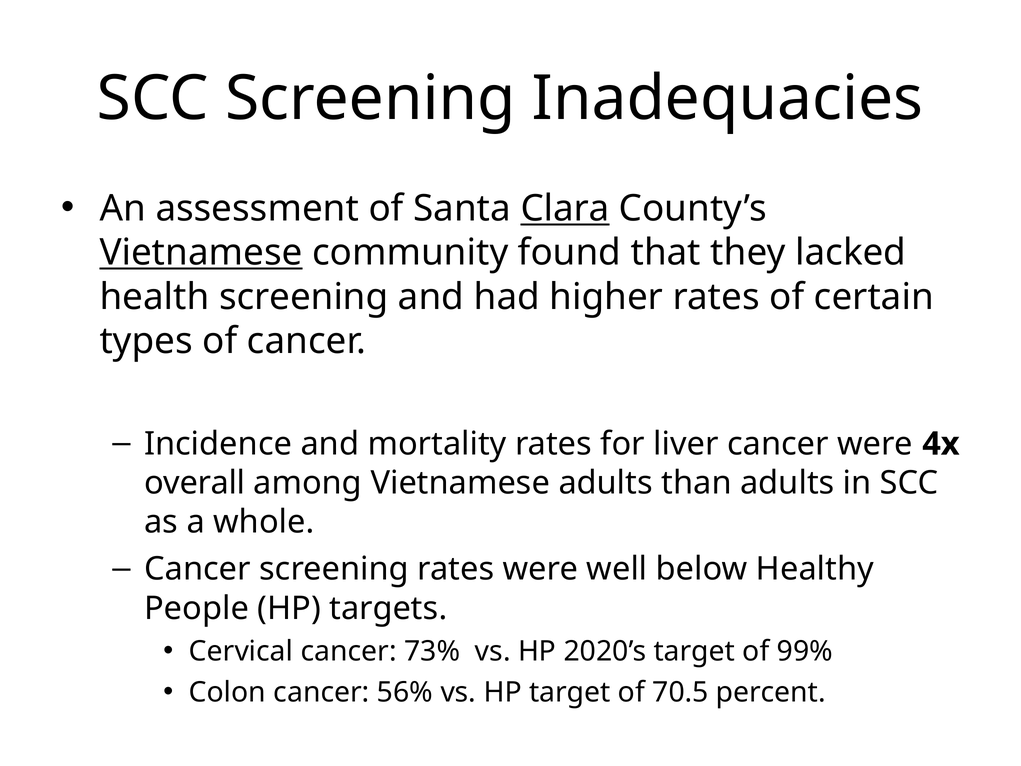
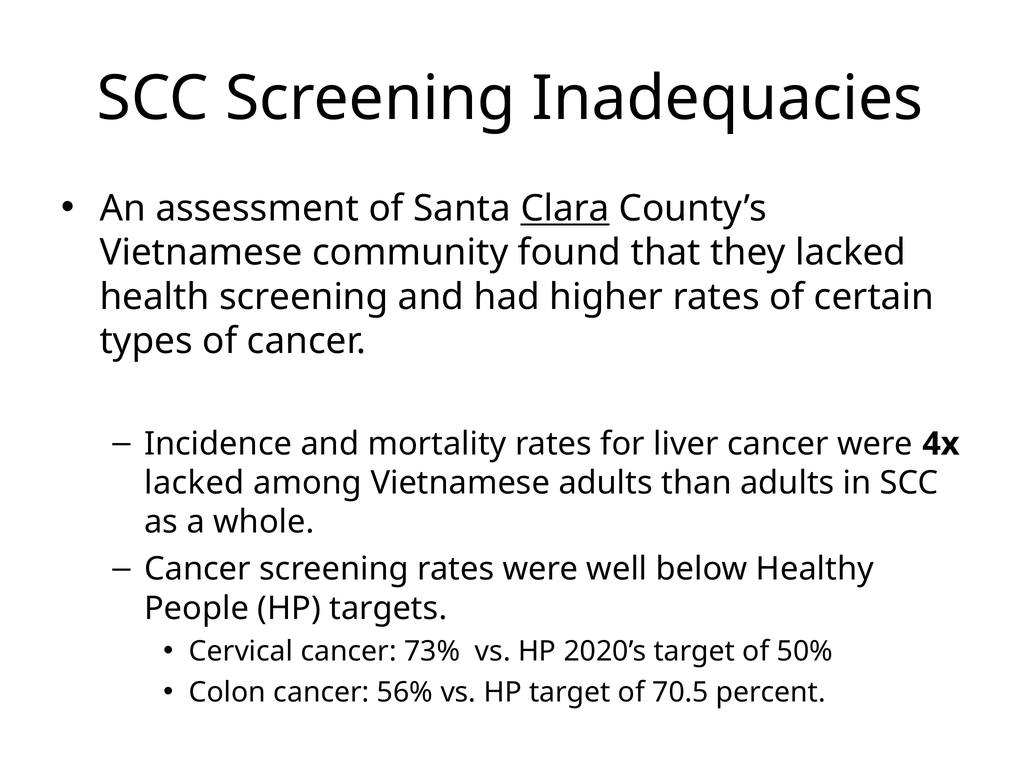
Vietnamese underline: present -> none (201, 253)
overall: overall -> lacked (194, 483)
99%: 99% -> 50% (805, 651)
